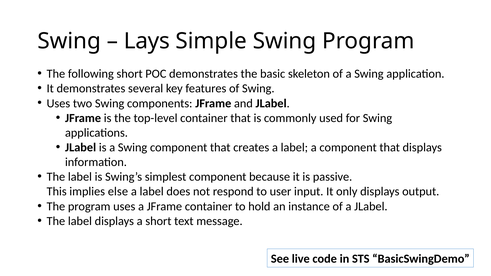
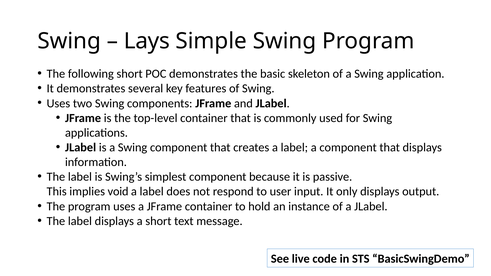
else: else -> void (118, 192)
